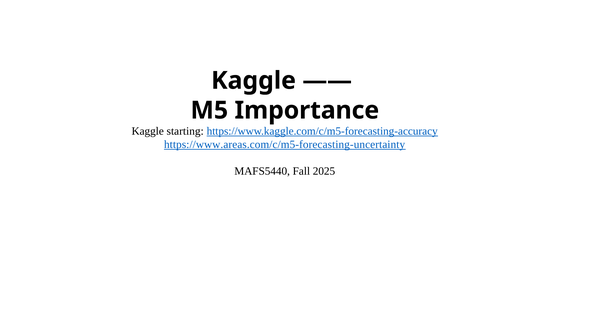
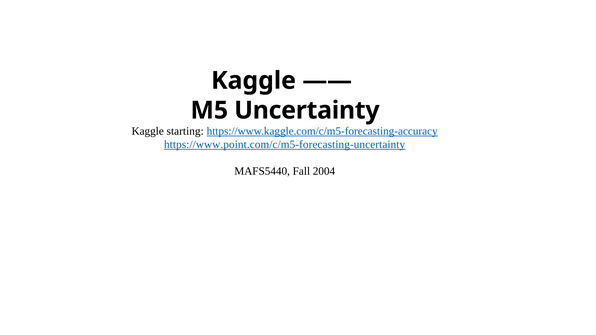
Importance: Importance -> Uncertainty (307, 110)
https://www.areas.com/c/m5-forecasting-uncertainty: https://www.areas.com/c/m5-forecasting-uncertainty -> https://www.point.com/c/m5-forecasting-uncertainty (285, 144)
2025: 2025 -> 2004 (324, 171)
